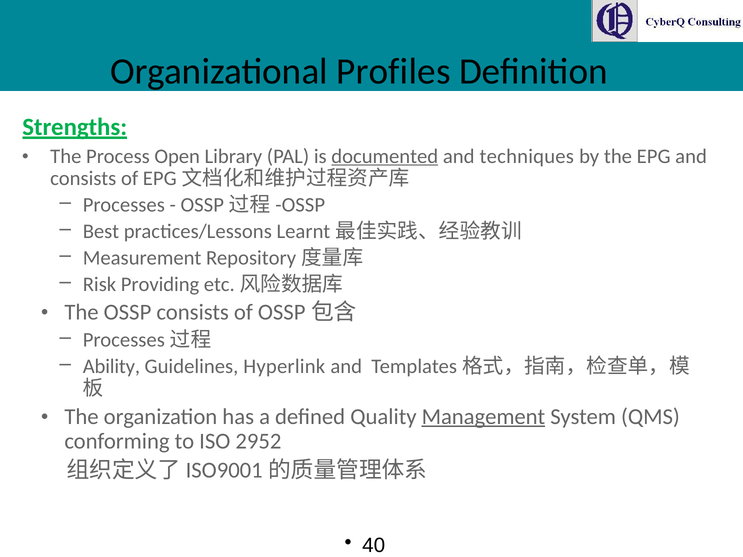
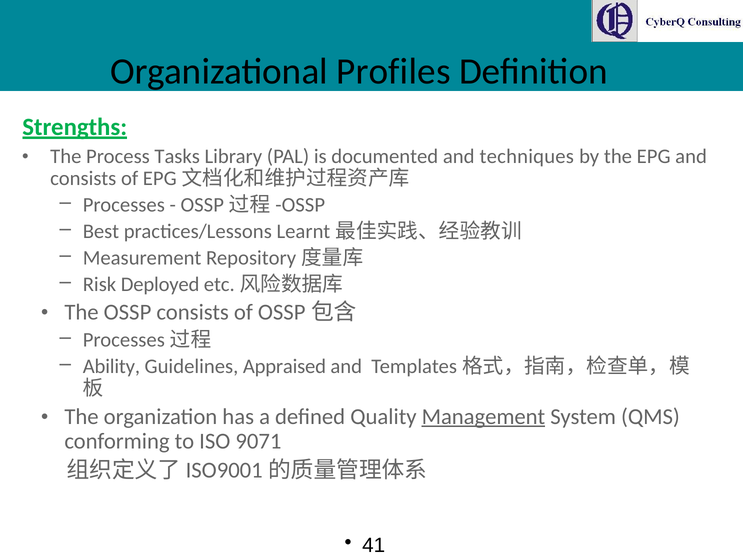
Open: Open -> Tasks (177, 156)
documented underline: present -> none (385, 156)
Providing: Providing -> Deployed (160, 284)
Hyperlink: Hyperlink -> Appraised (284, 366)
2952: 2952 -> 9071 (258, 441)
40: 40 -> 41 (374, 546)
